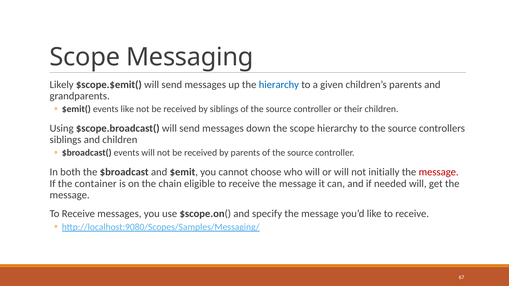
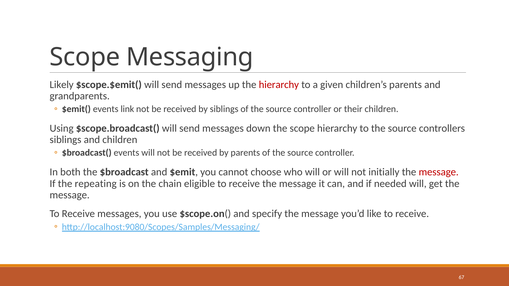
hierarchy colour: blue -> red (279, 85)
events like: like -> link (127, 109)
container: container -> repeating (96, 184)
